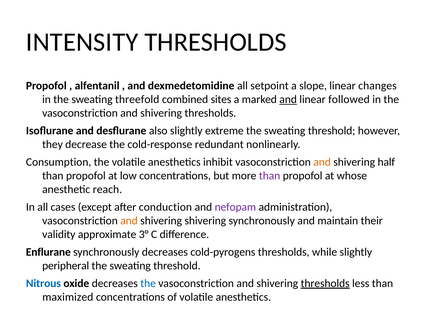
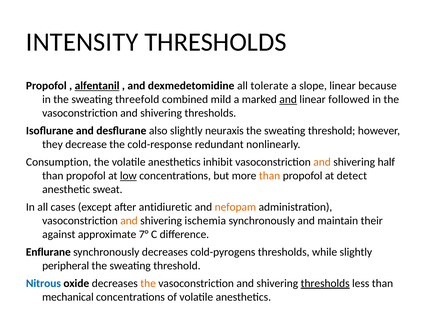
alfentanil underline: none -> present (97, 86)
setpoint: setpoint -> tolerate (269, 86)
changes: changes -> because (377, 86)
sites: sites -> mild (221, 99)
extreme: extreme -> neuraxis (224, 131)
low underline: none -> present (128, 176)
than colour: purple -> orange (270, 176)
whose: whose -> detect (352, 176)
reach: reach -> sweat (108, 189)
conduction: conduction -> antidiuretic (165, 207)
nefopam colour: purple -> orange (235, 207)
shivering shivering: shivering -> ischemia (205, 221)
validity: validity -> against (59, 234)
3°: 3° -> 7° (144, 234)
the colour: blue -> orange (148, 283)
maximized: maximized -> mechanical (68, 297)
